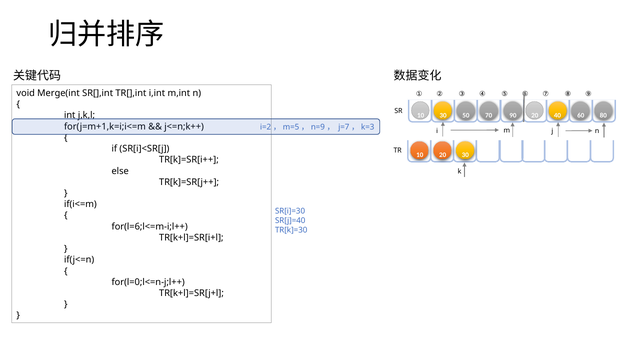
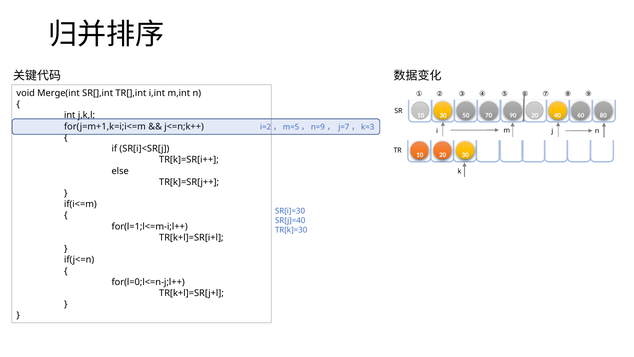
for(l=6;l<=m-i;l++: for(l=6;l<=m-i;l++ -> for(l=1;l<=m-i;l++ (150, 226)
